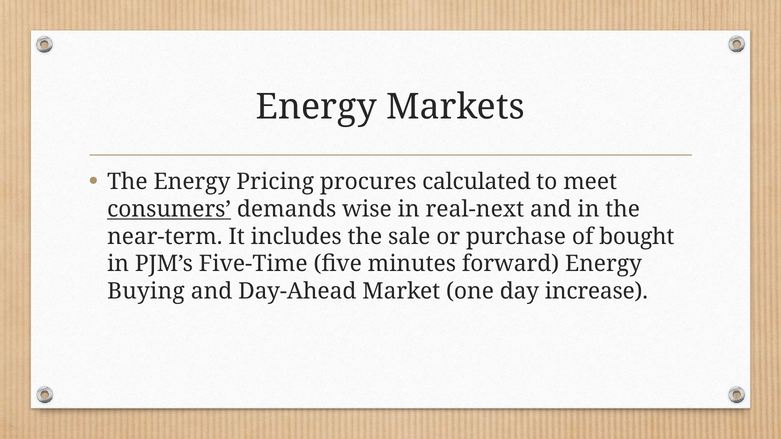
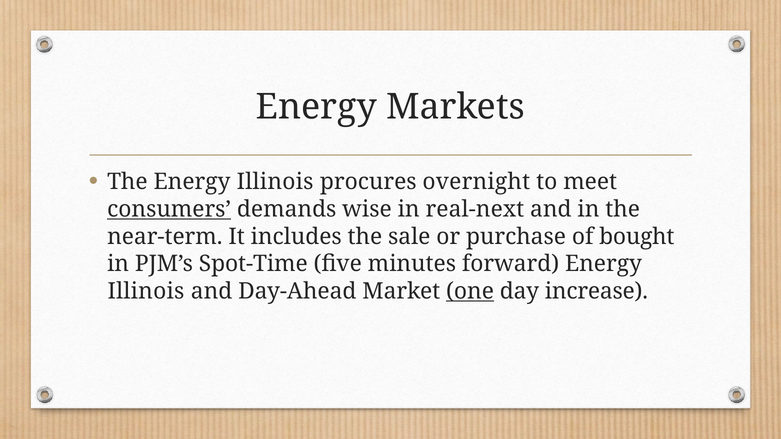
The Energy Pricing: Pricing -> Illinois (275, 182)
calculated: calculated -> overnight (476, 182)
Five-Time: Five-Time -> Spot-Time (253, 264)
Buying: Buying -> Illinois (146, 291)
one underline: none -> present (470, 291)
